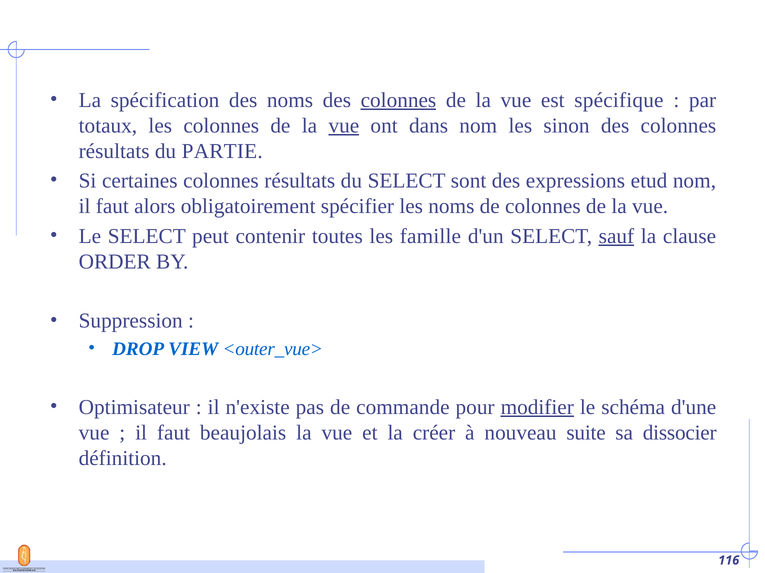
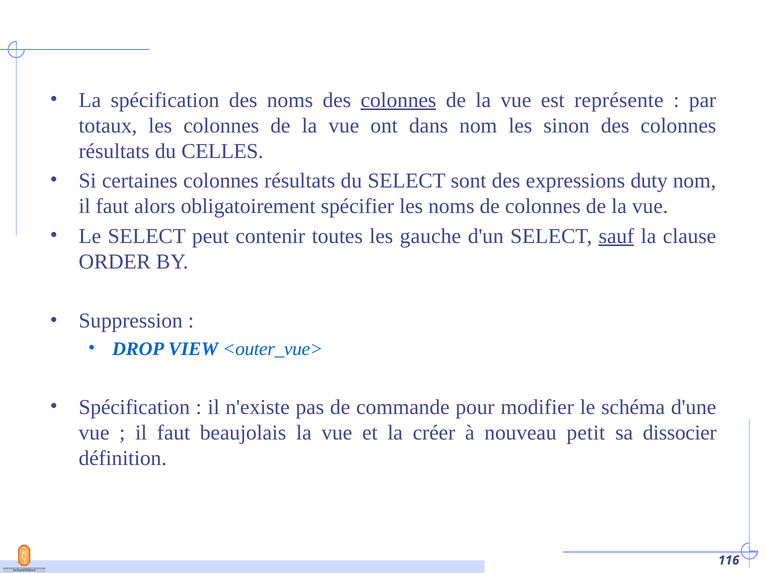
spécifique: spécifique -> représente (619, 100)
vue underline: present -> none (344, 126)
PARTIE: PARTIE -> CELLES (222, 151)
etud: etud -> duty (649, 181)
famille: famille -> gauche (430, 236)
Optimisateur: Optimisateur -> Spécification (134, 408)
modifier underline: present -> none (537, 408)
suite: suite -> petit (586, 433)
